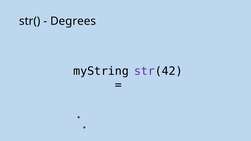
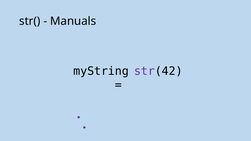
Degrees: Degrees -> Manuals (73, 21)
